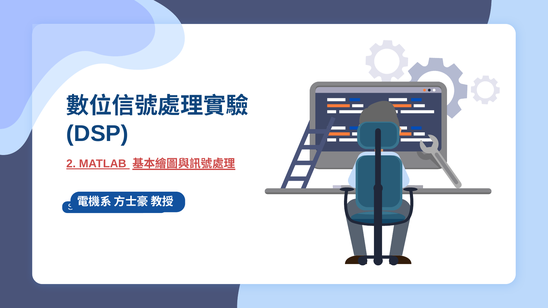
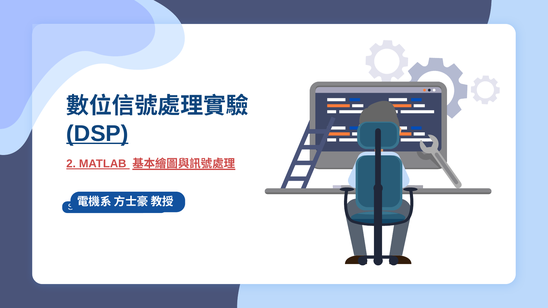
DSP underline: none -> present (97, 134)
